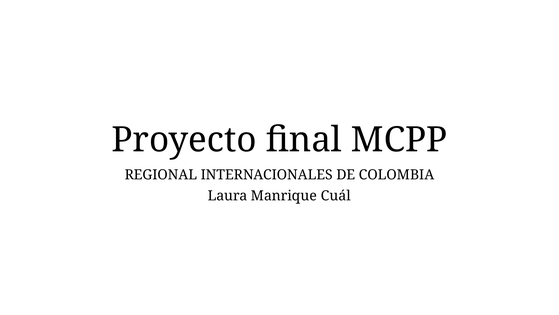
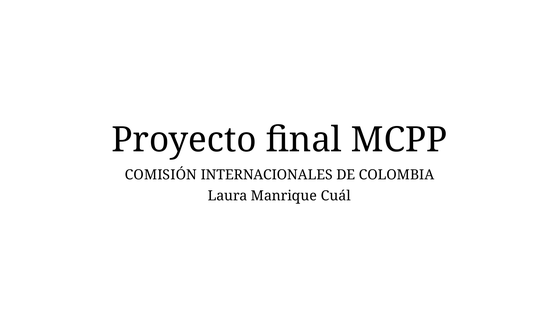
REGIONAL: REGIONAL -> COMISIÓN (161, 175)
